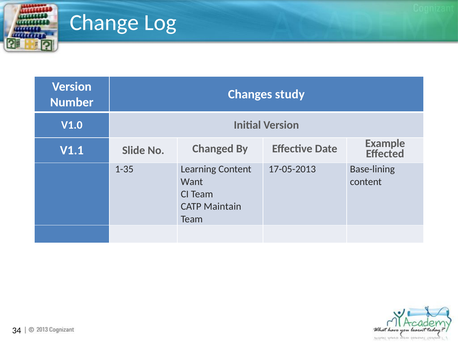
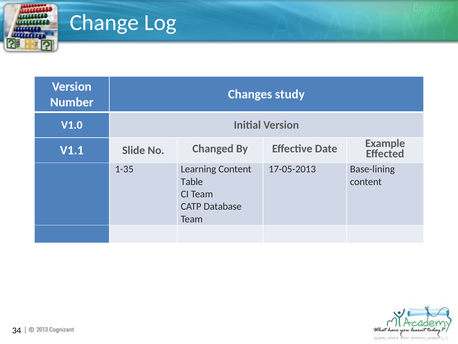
Want: Want -> Table (192, 181)
Maintain: Maintain -> Database (223, 206)
